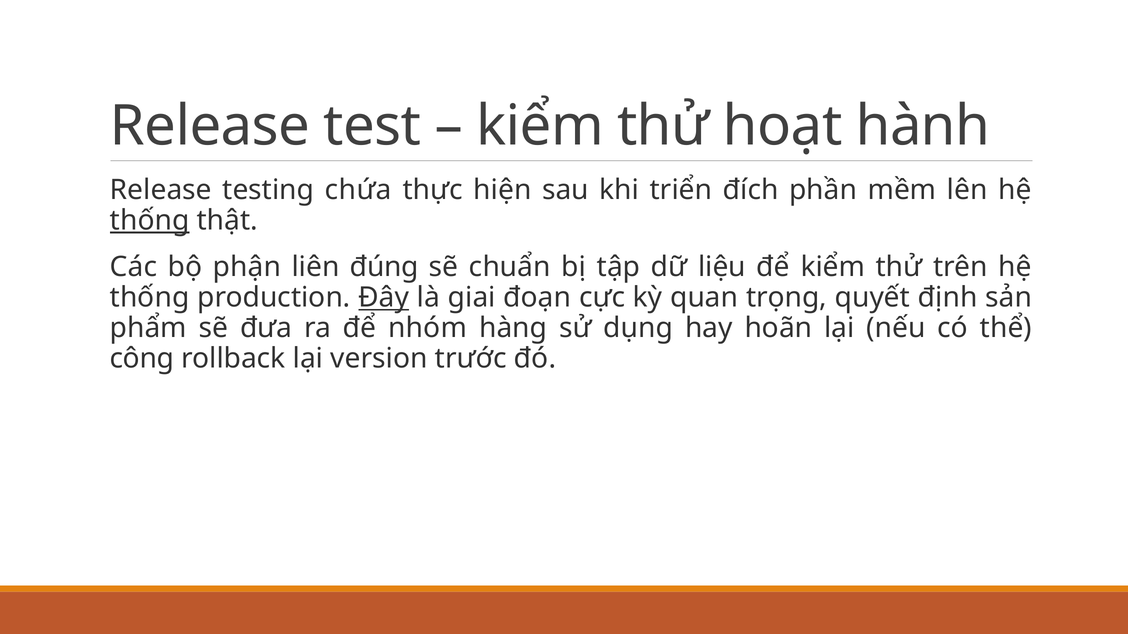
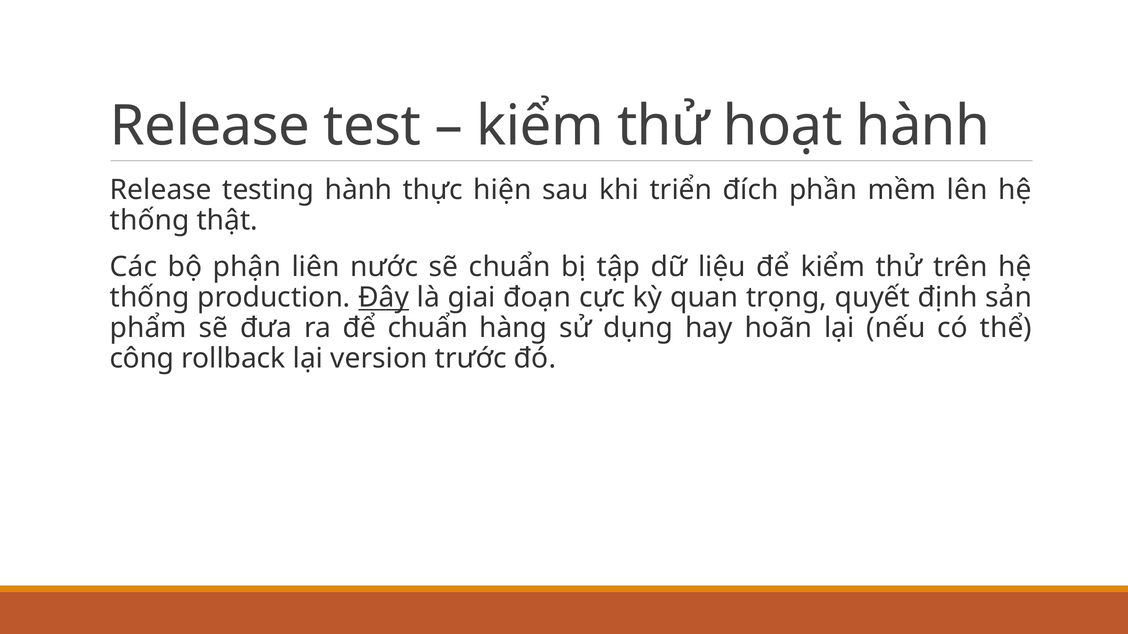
testing chứa: chứa -> hành (359, 190)
thống underline: present -> none (150, 221)
đúng: đúng -> nước (384, 267)
để nhóm: nhóm -> chuẩn (428, 328)
